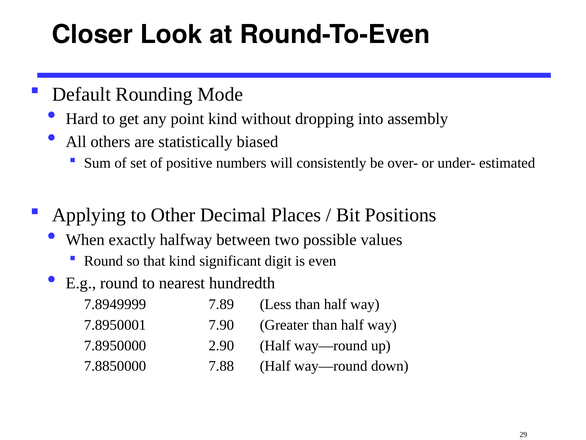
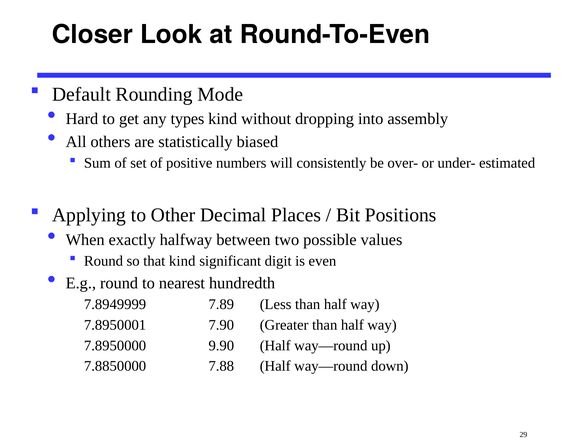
point: point -> types (187, 119)
2.90: 2.90 -> 9.90 (221, 345)
